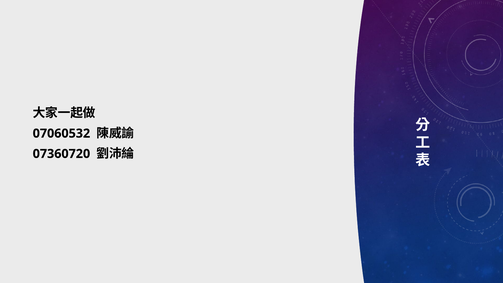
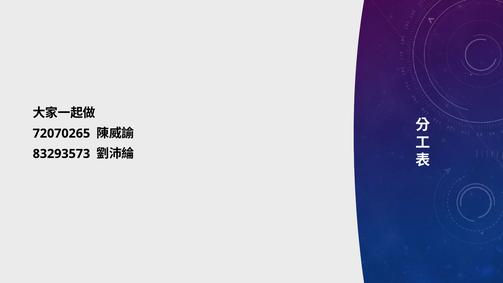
07060532: 07060532 -> 72070265 (61, 133)
07360720: 07360720 -> 83293573 (61, 154)
